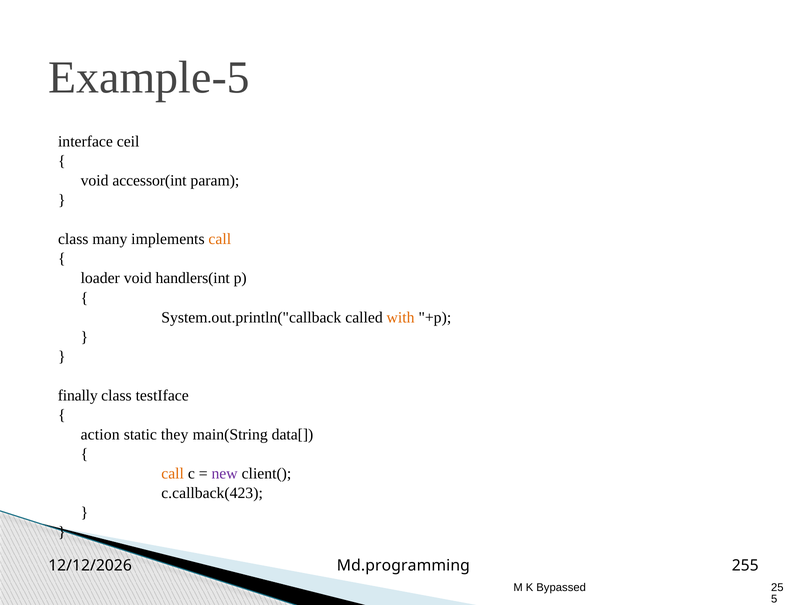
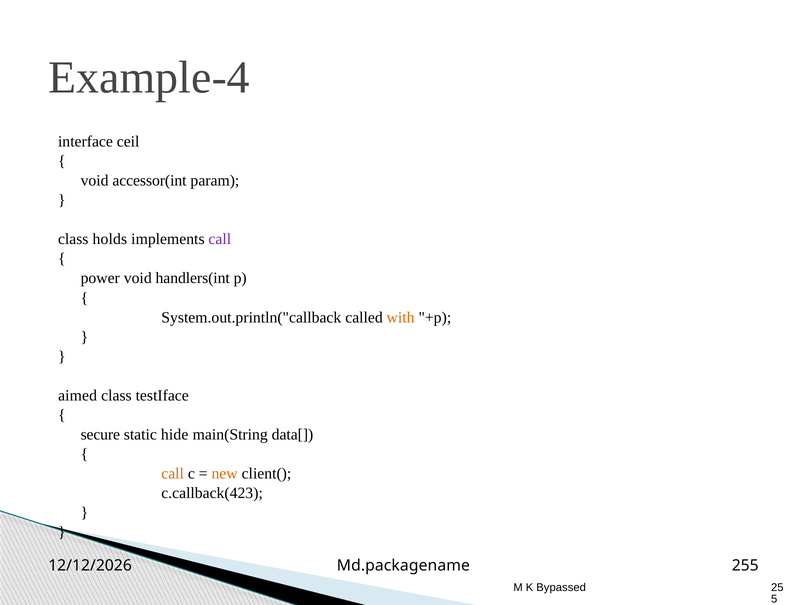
Example-5: Example-5 -> Example-4 (149, 78)
many: many -> holds (110, 239)
call colour: orange -> purple (220, 239)
loader: loader -> power (100, 278)
finally: finally -> aimed (78, 396)
action: action -> secure (100, 435)
they: they -> hide (175, 435)
new colour: purple -> orange (225, 474)
Md.programming: Md.programming -> Md.packagename (403, 566)
